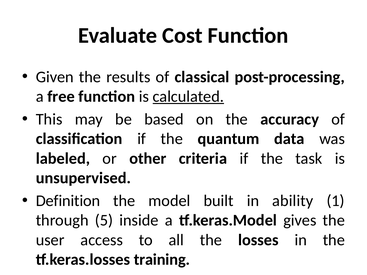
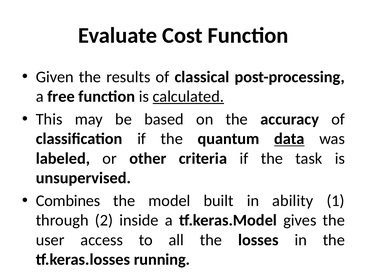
data underline: none -> present (289, 139)
Definition: Definition -> Combines (68, 201)
5: 5 -> 2 (104, 221)
training: training -> running (162, 260)
